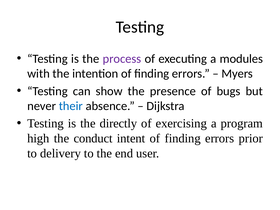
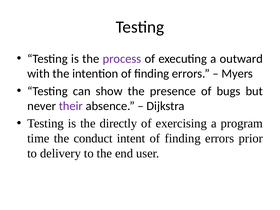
modules: modules -> outward (241, 59)
their colour: blue -> purple (71, 106)
high: high -> time (38, 138)
